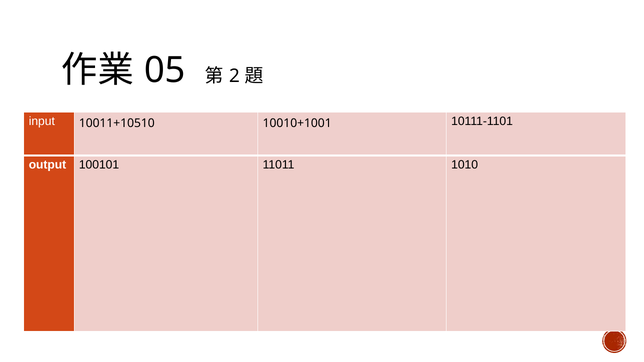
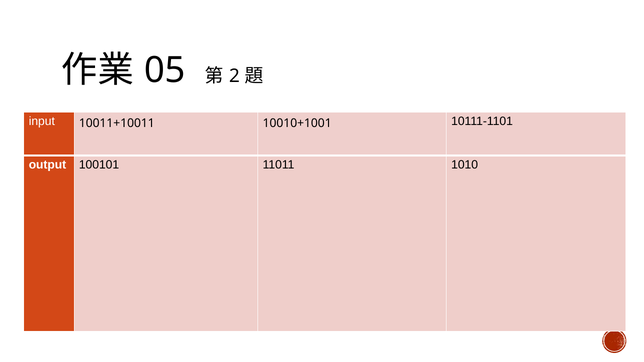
10011+10510: 10011+10510 -> 10011+10011 (117, 123)
